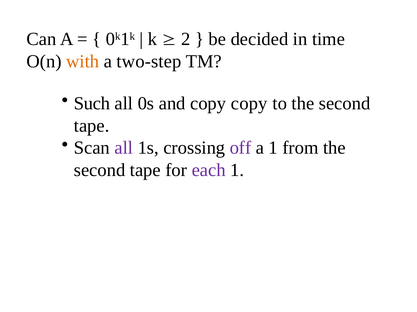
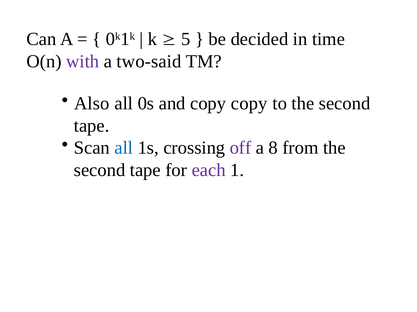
2: 2 -> 5 (186, 39)
with colour: orange -> purple (83, 62)
two-step: two-step -> two-said (149, 62)
Such: Such -> Also (92, 104)
all colour: purple -> blue (124, 148)
a 1: 1 -> 8 (273, 148)
